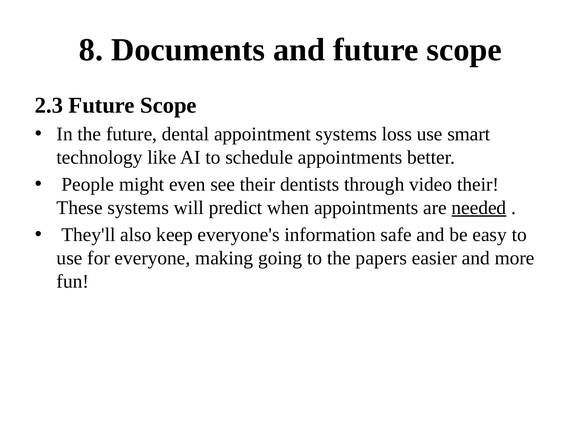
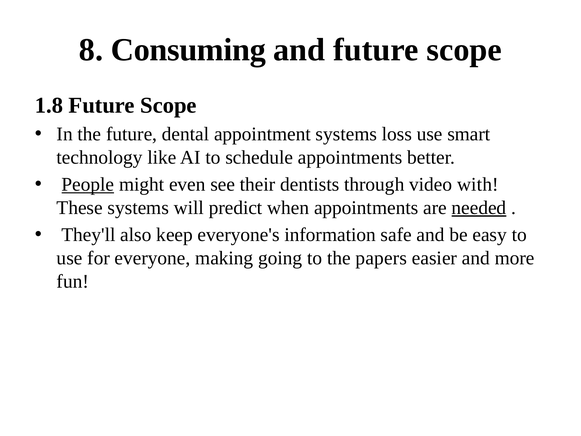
Documents: Documents -> Consuming (188, 50)
2.3: 2.3 -> 1.8 (49, 105)
People underline: none -> present (88, 184)
video their: their -> with (478, 184)
